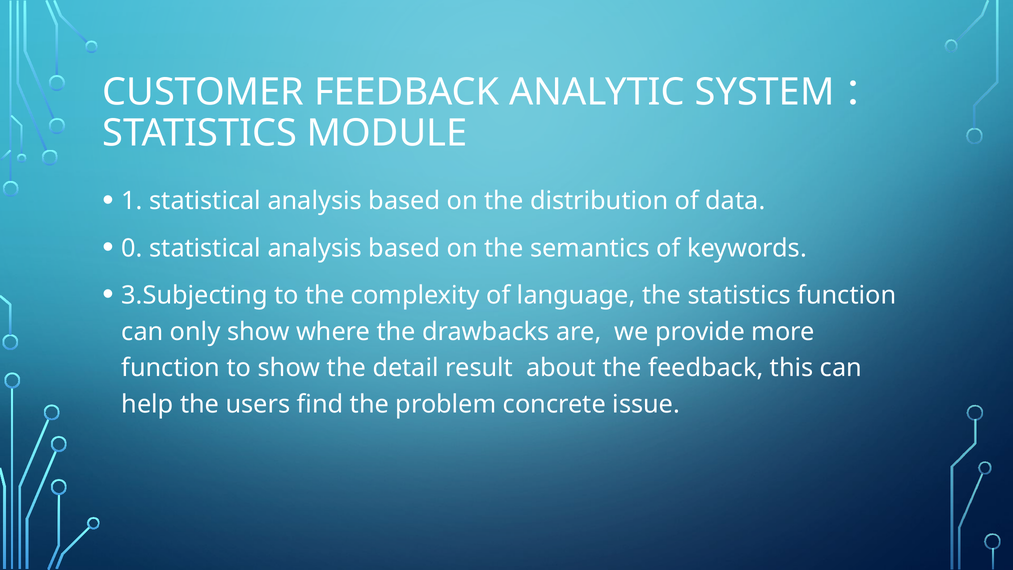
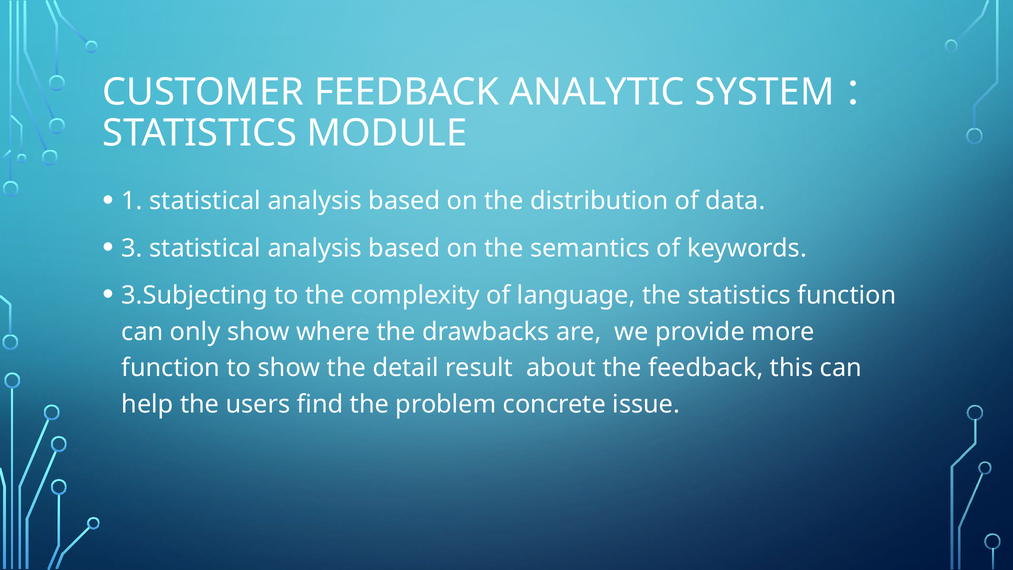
0: 0 -> 3 (132, 248)
